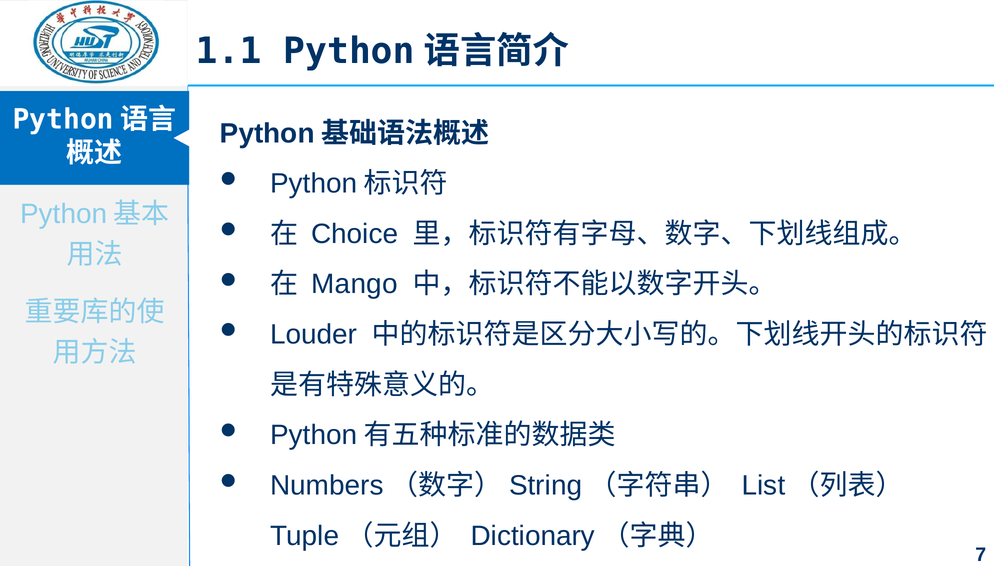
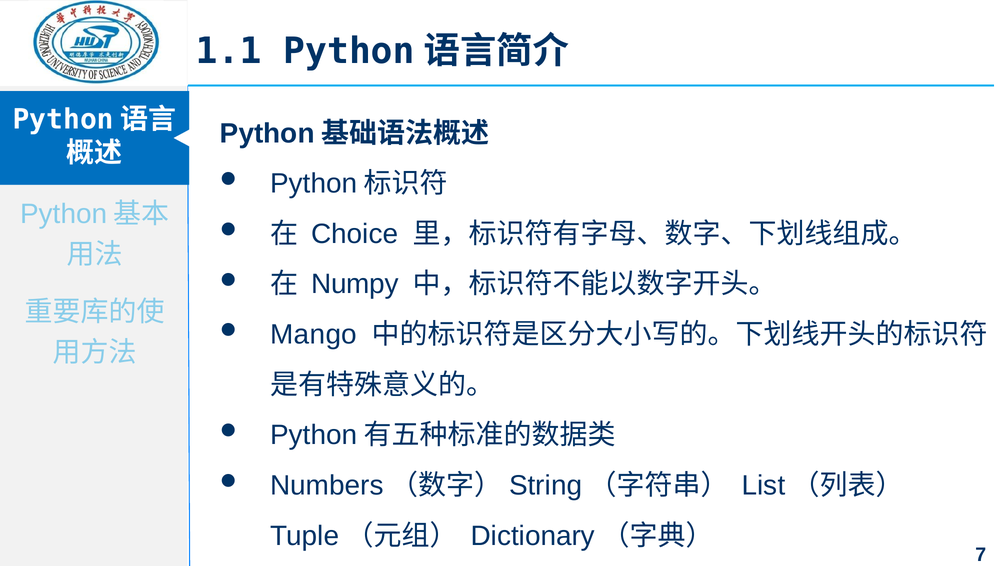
Mango: Mango -> Numpy (355, 284)
Louder: Louder -> Mango (314, 335)
